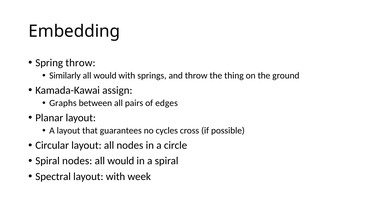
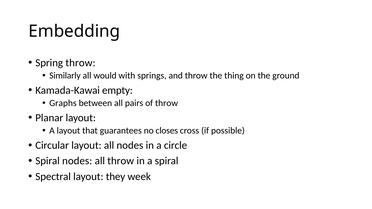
assign: assign -> empty (117, 90)
of edges: edges -> throw (167, 103)
cycles: cycles -> closes (167, 131)
would: would -> throw (121, 161)
layout with: with -> they (116, 177)
